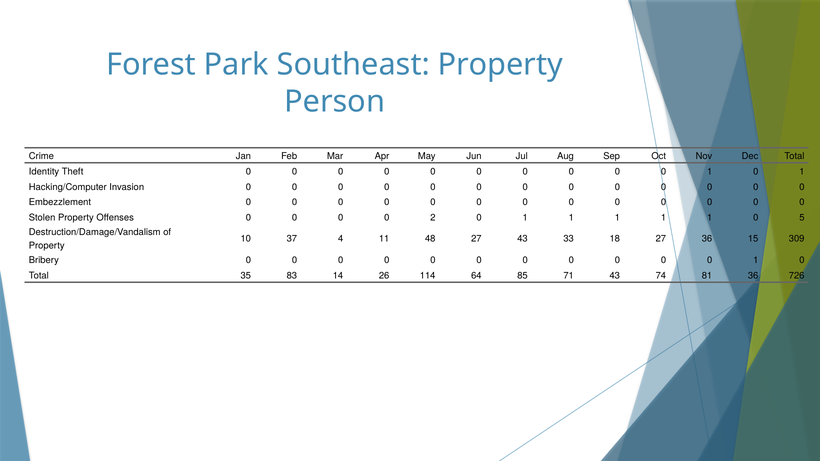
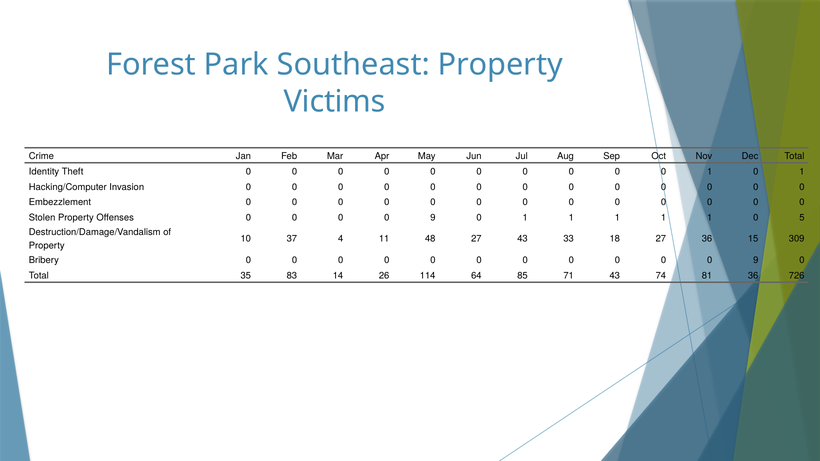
Person: Person -> Victims (335, 102)
2: 2 -> 9 (433, 218)
1: 1 -> 9 (756, 260)
